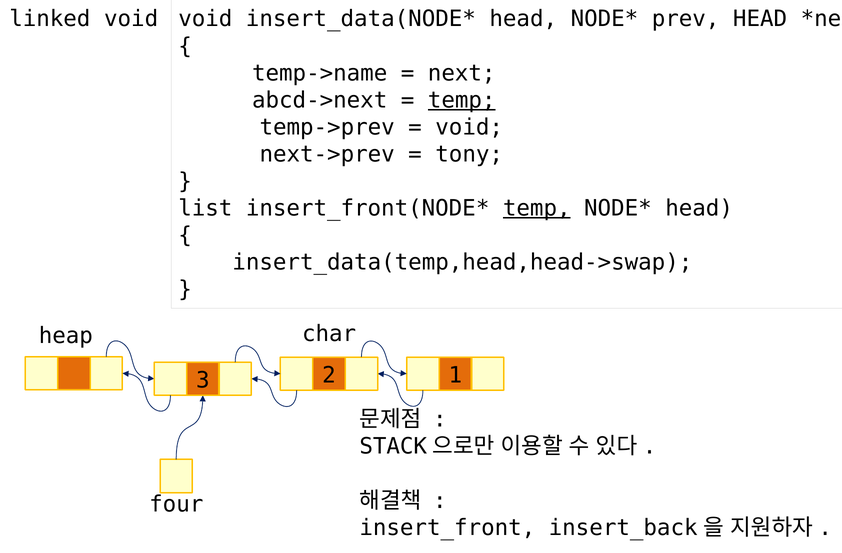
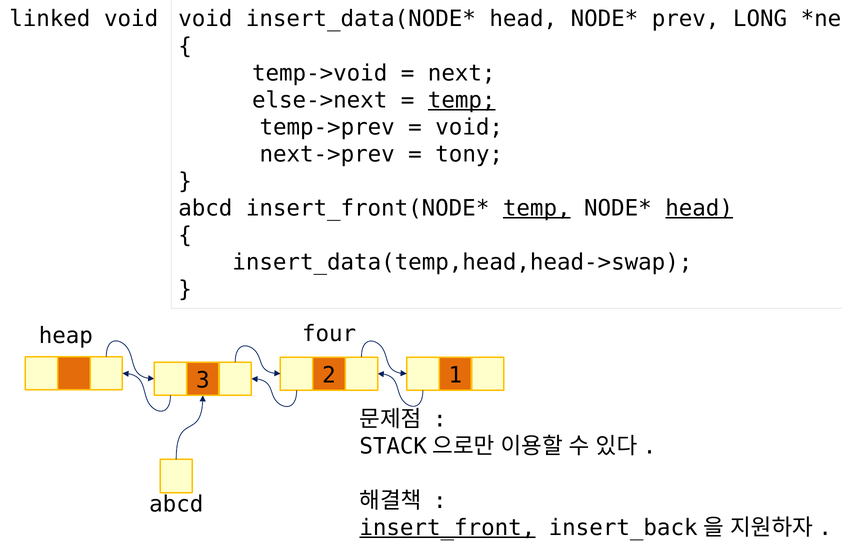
prev HEAD: HEAD -> LONG (760, 19)
temp->name: temp->name -> temp->void (320, 73)
abcd->next: abcd->next -> else->next (320, 100)
list: list -> abcd (205, 208)
head underline: none -> present (699, 208)
char: char -> four (329, 334)
four: four -> abcd (176, 504)
insert_front underline: none -> present (447, 528)
